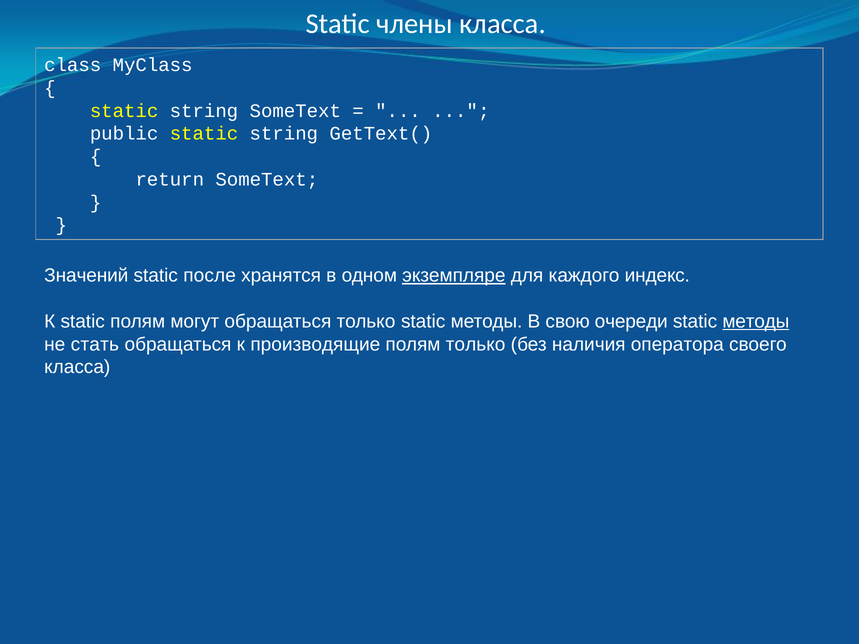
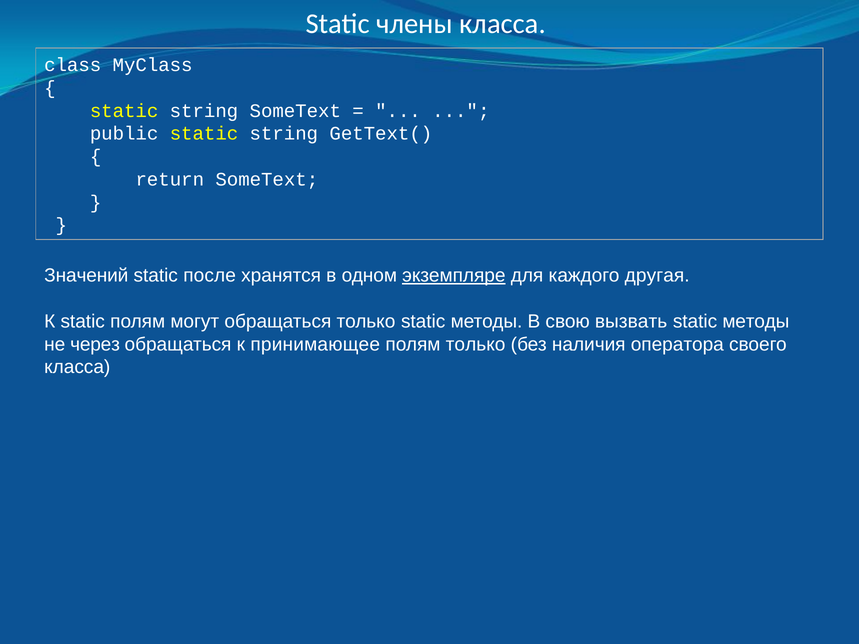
индекс: индекс -> другая (657, 276)
очереди: очереди -> вызвать (631, 321)
методы underline: present -> none (756, 321)
стать: стать -> через (95, 344)
производящие: производящие -> принимающее (315, 344)
